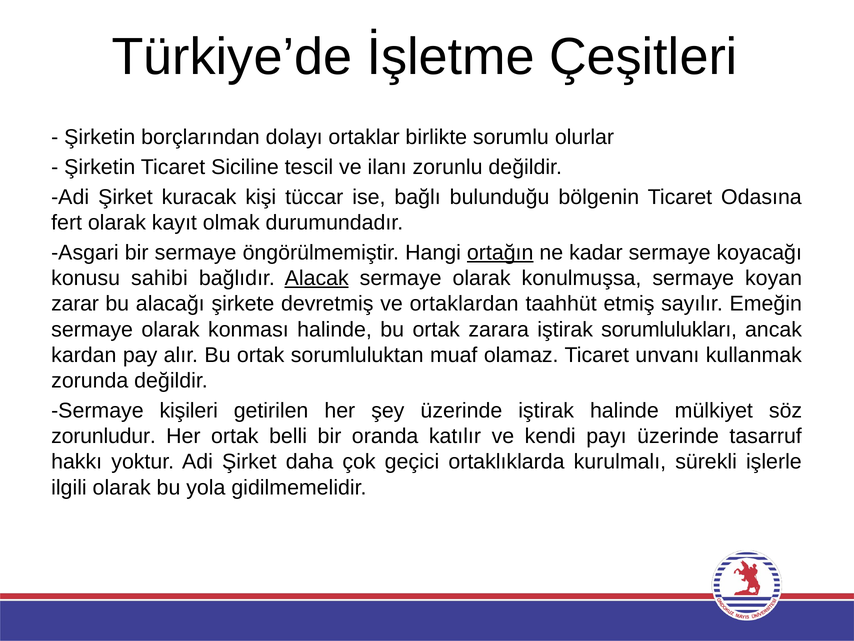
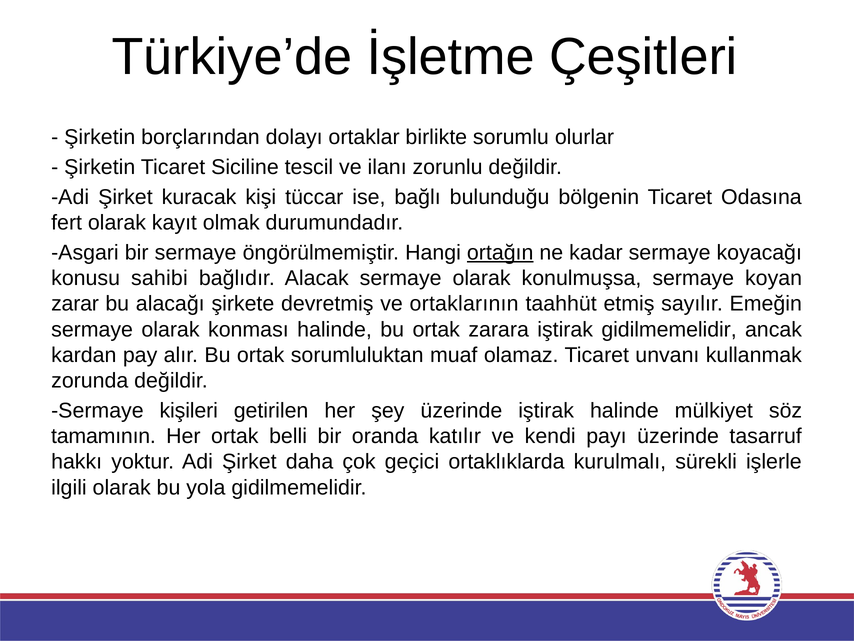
Alacak underline: present -> none (317, 278)
ortaklardan: ortaklardan -> ortaklarının (464, 304)
iştirak sorumlulukları: sorumlulukları -> gidilmemelidir (669, 329)
zorunludur: zorunludur -> tamamının (104, 436)
